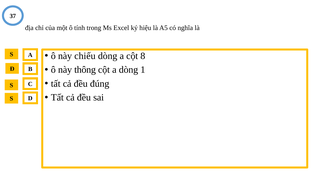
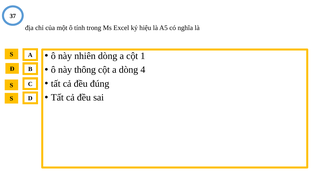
chiếu: chiếu -> nhiên (85, 56)
8: 8 -> 1 (143, 56)
1: 1 -> 4 (143, 70)
